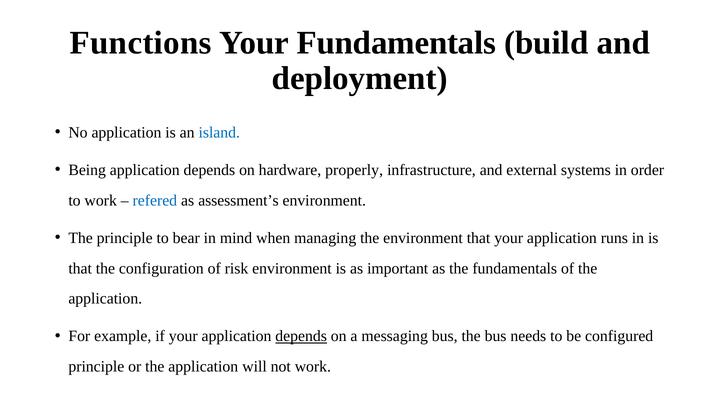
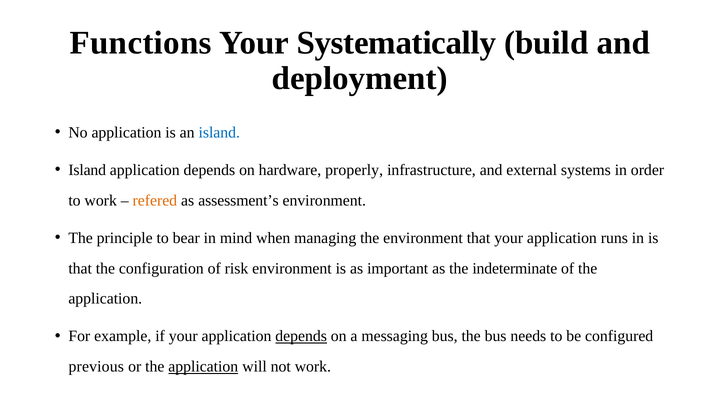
Your Fundamentals: Fundamentals -> Systematically (396, 43)
Being: Being -> Island (87, 170)
refered colour: blue -> orange (155, 200)
the fundamentals: fundamentals -> indeterminate (515, 268)
principle: principle -> previous (96, 367)
application underline: none -> present (203, 367)
